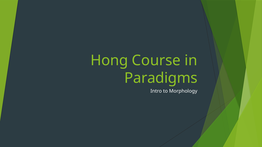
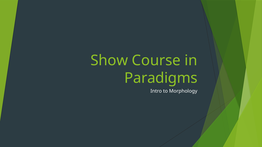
Hong: Hong -> Show (109, 61)
